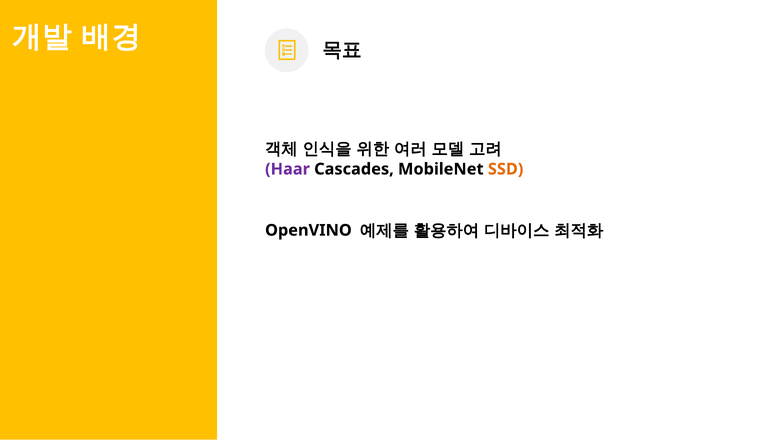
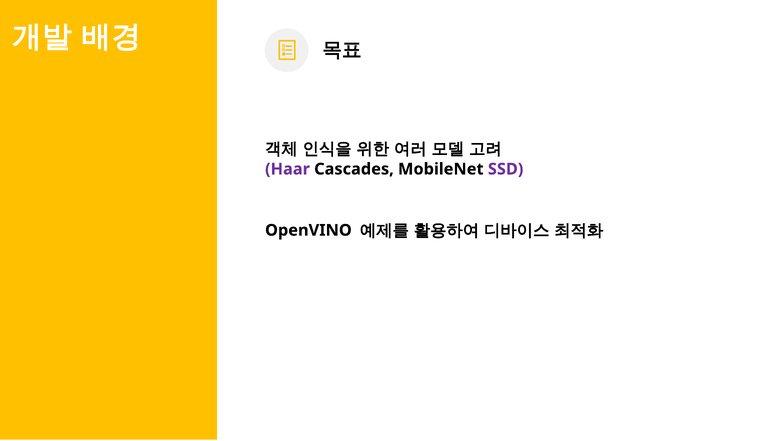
SSD colour: orange -> purple (506, 169)
